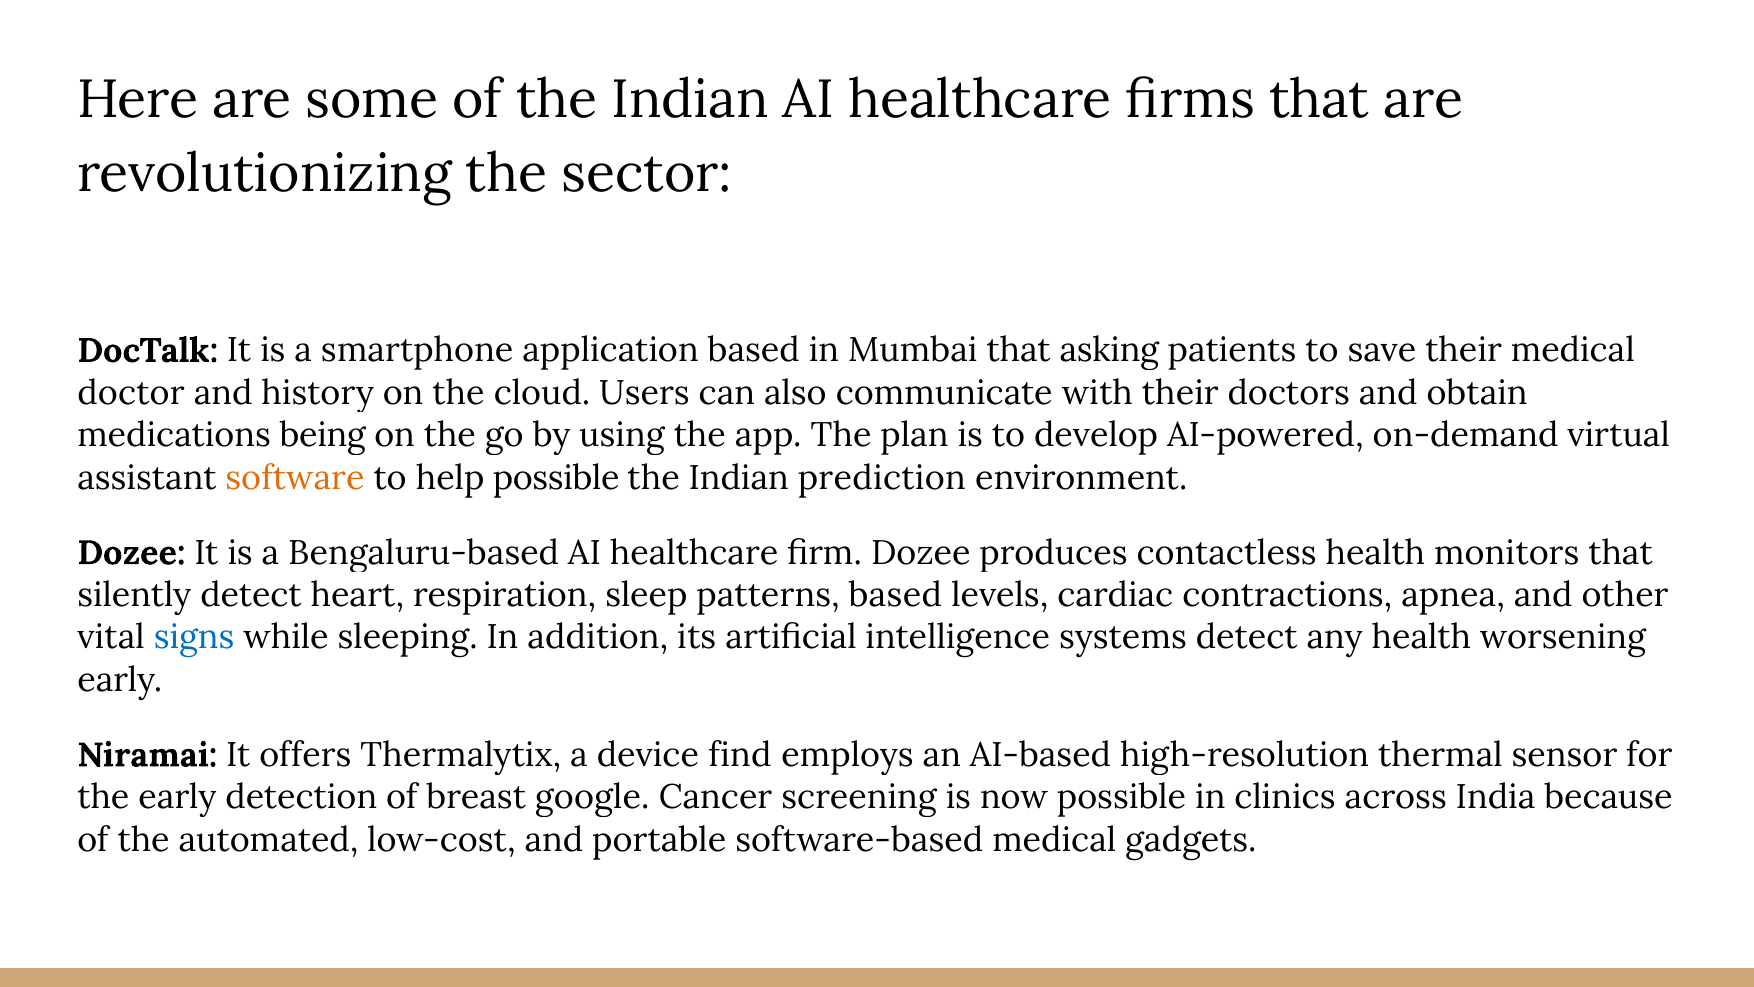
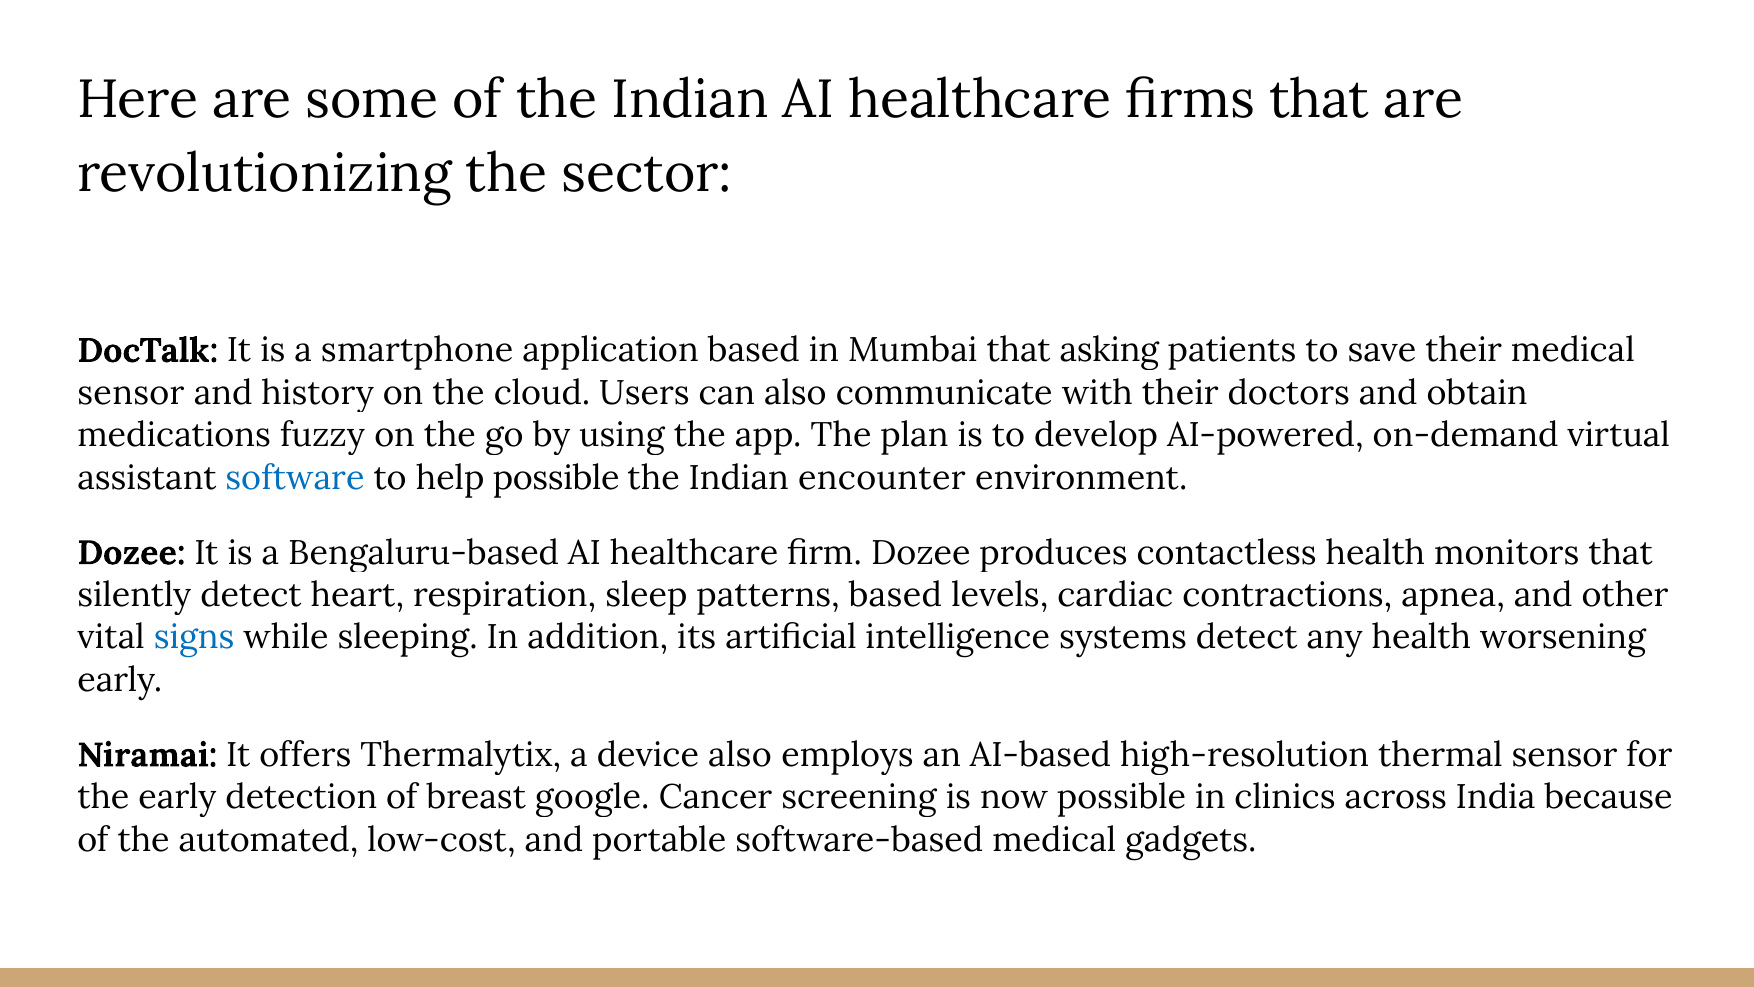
doctor: doctor -> sensor (131, 393)
being: being -> fuzzy (323, 435)
software colour: orange -> blue (295, 478)
prediction: prediction -> encounter (882, 478)
device find: find -> also (740, 755)
